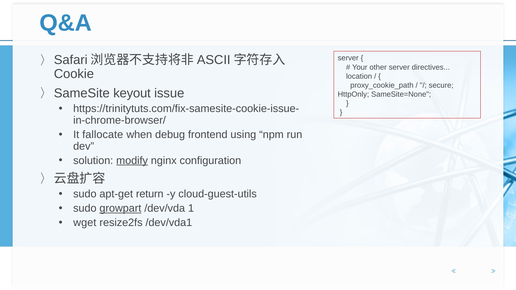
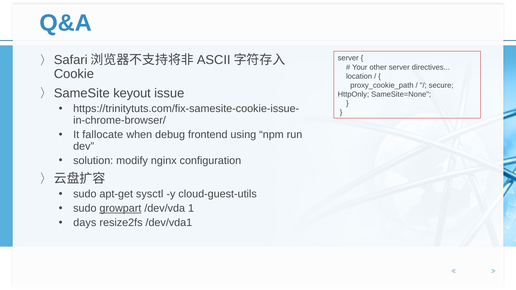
modify underline: present -> none (132, 161)
return: return -> sysctl (150, 194)
wget: wget -> days (85, 223)
